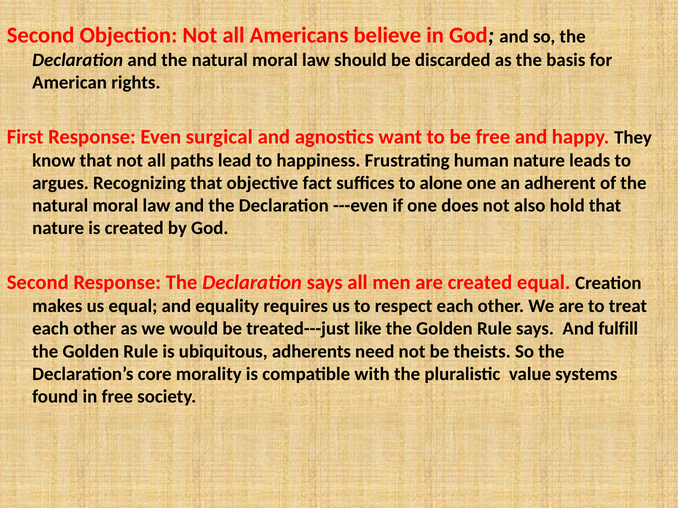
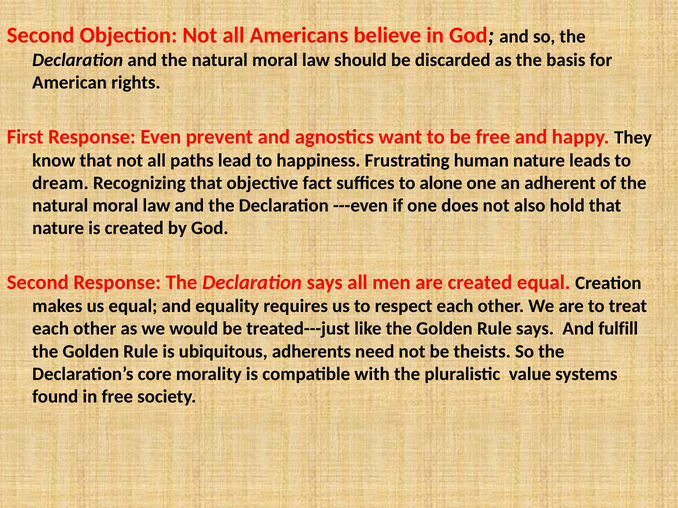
surgical: surgical -> prevent (219, 137)
argues: argues -> dream (60, 183)
